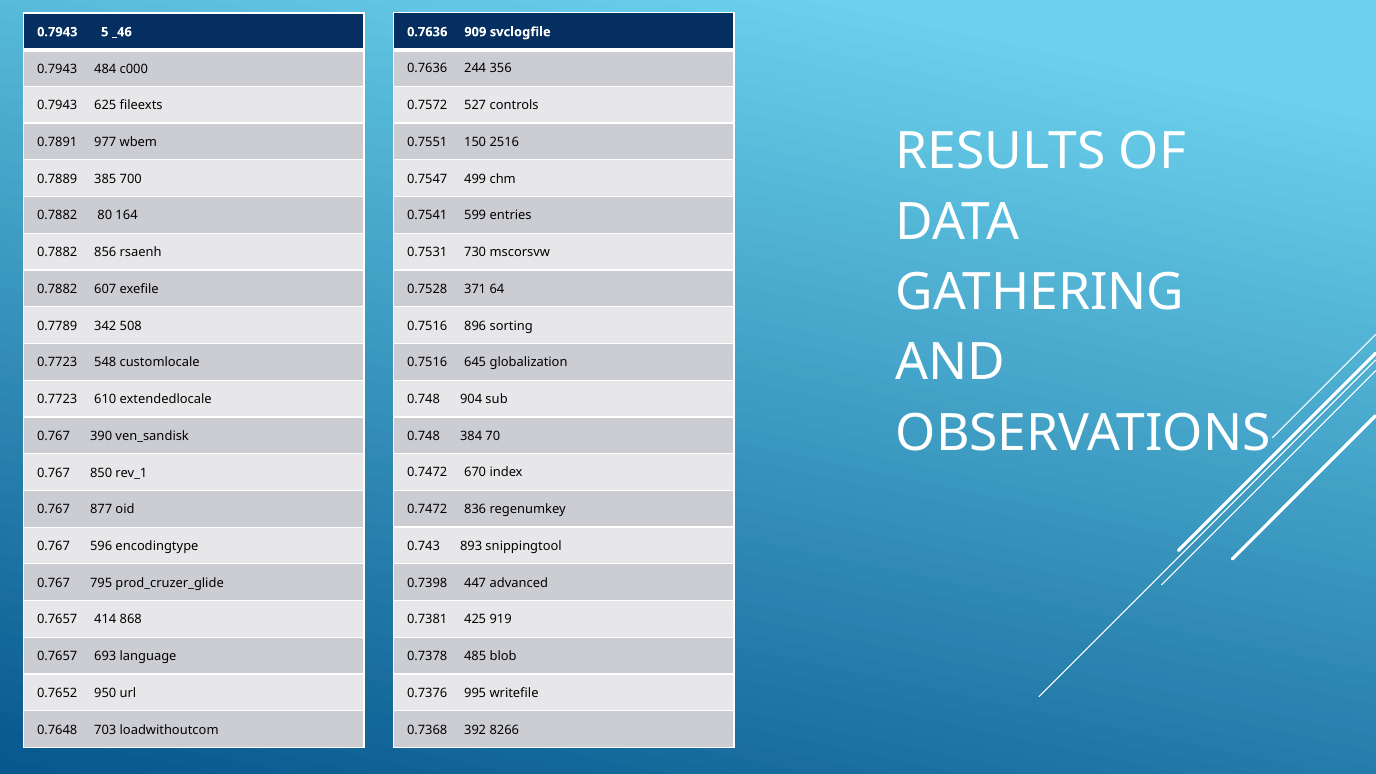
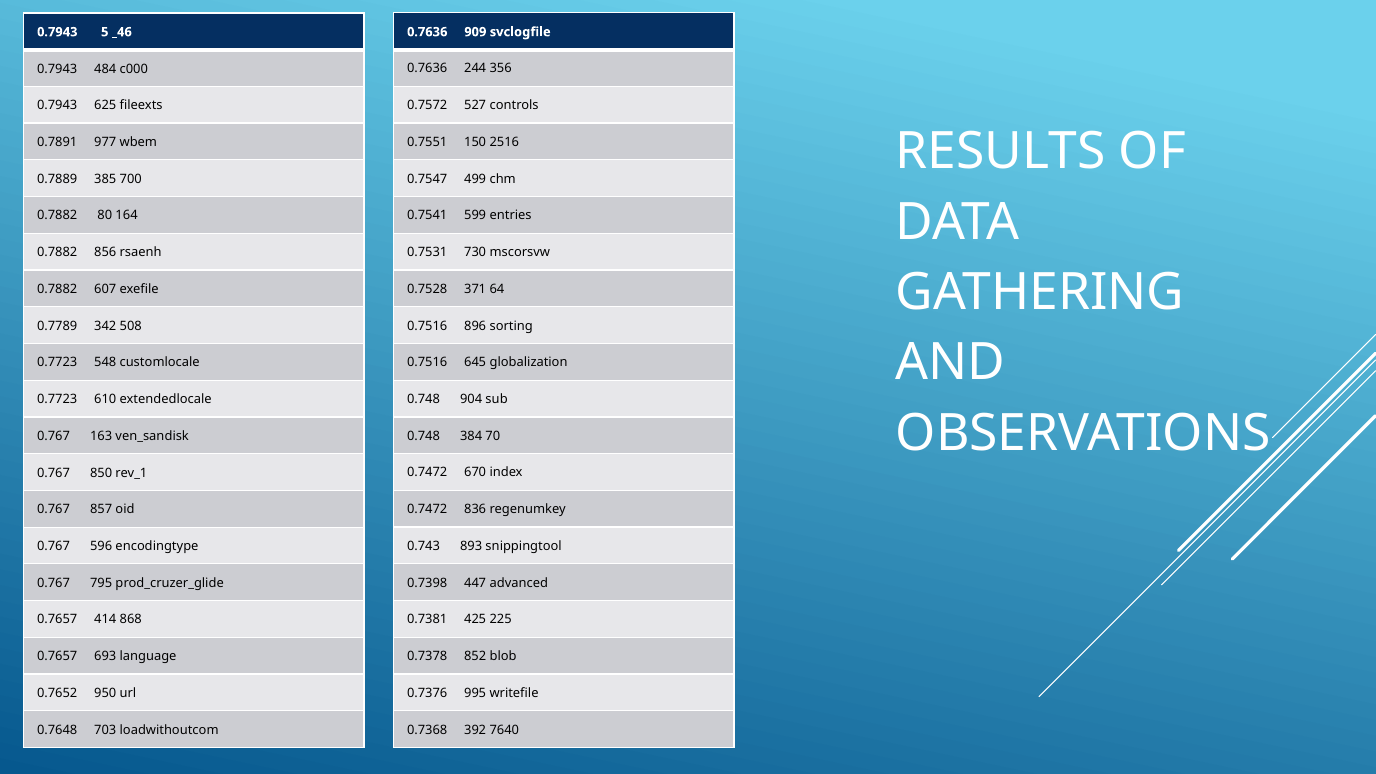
390: 390 -> 163 (101, 436)
877: 877 -> 857 (101, 509)
919: 919 -> 225 (501, 620)
485: 485 -> 852 (475, 656)
8266: 8266 -> 7640 (504, 730)
